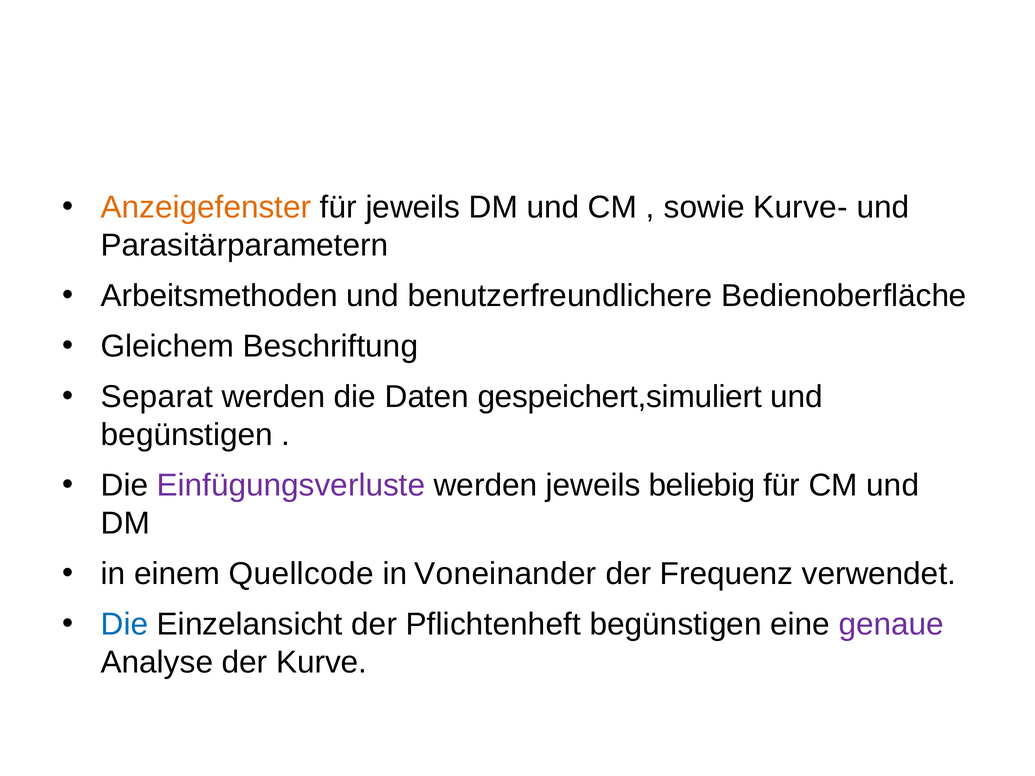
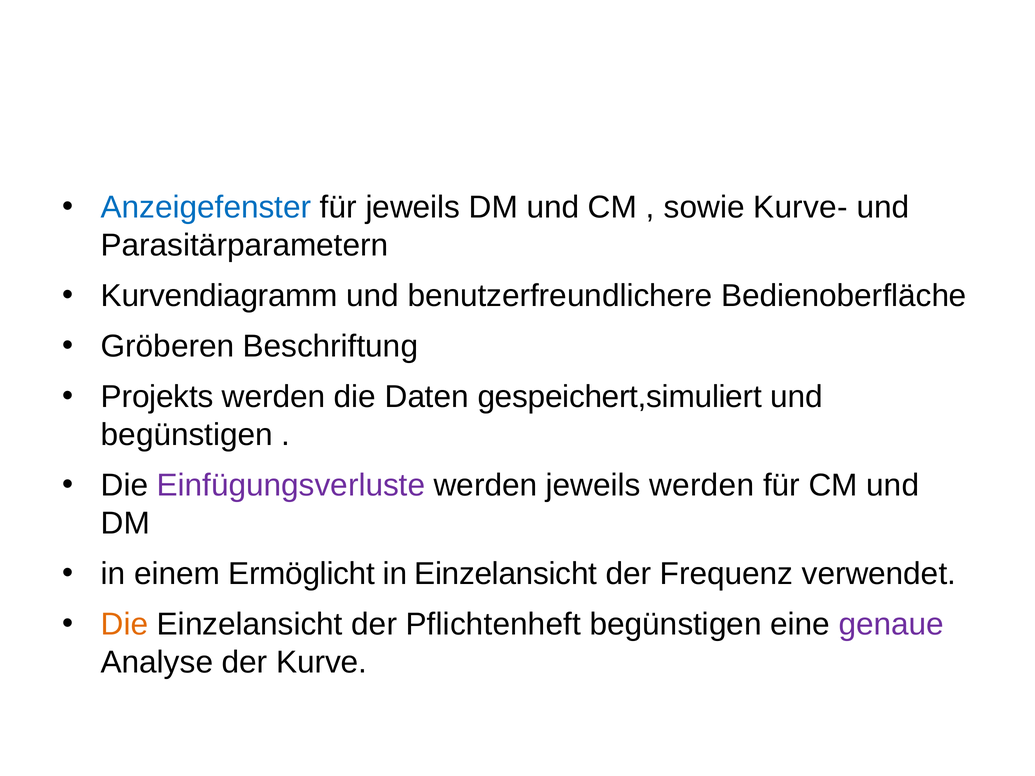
Anzeigefenster colour: orange -> blue (206, 207)
Arbeitsmethoden: Arbeitsmethoden -> Kurvendiagramm (219, 296)
Gleichem: Gleichem -> Gröberen (168, 347)
Separat: Separat -> Projekts (157, 397)
jeweils beliebig: beliebig -> werden (702, 486)
Quellcode: Quellcode -> Ermöglicht (302, 574)
in Voneinander: Voneinander -> Einzelansicht (506, 574)
Die colour: blue -> orange (125, 625)
